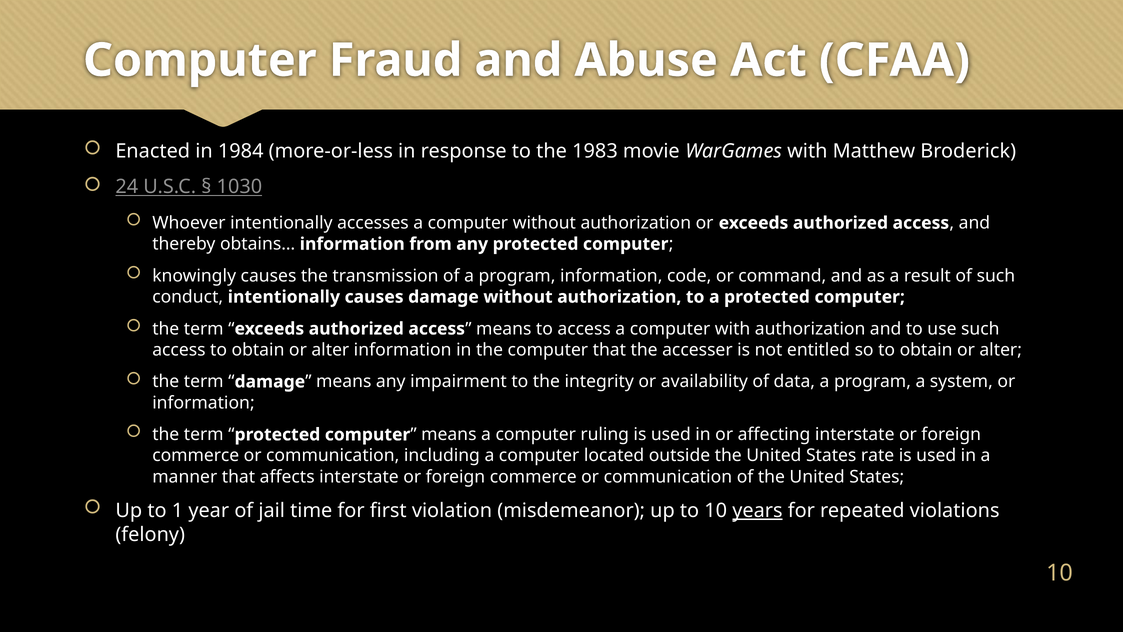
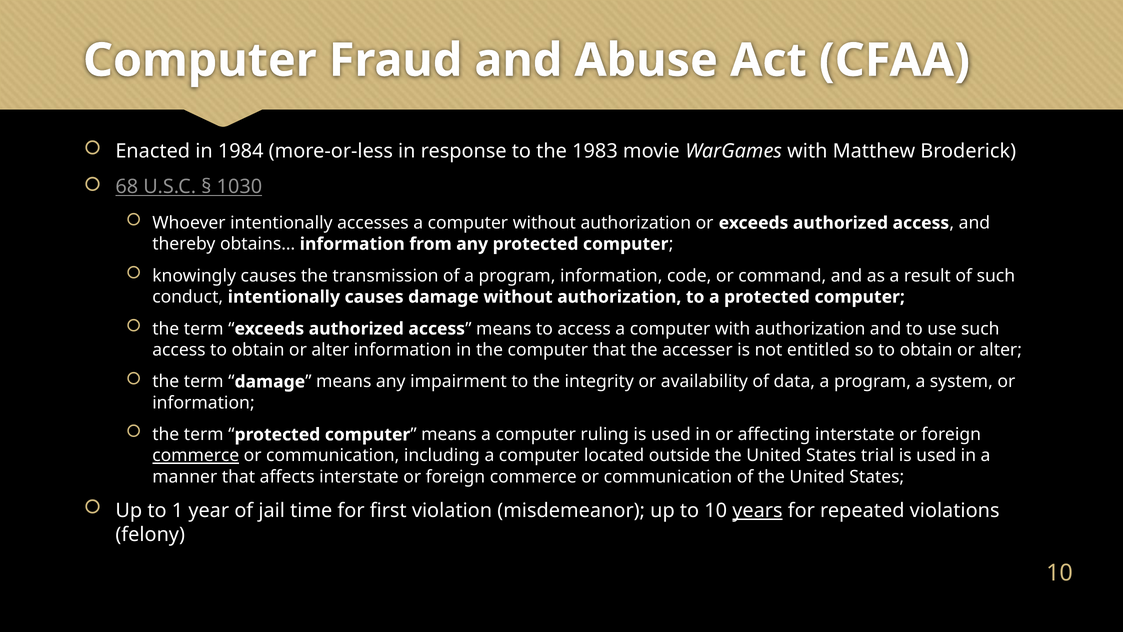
24: 24 -> 68 (127, 186)
commerce underline: none -> present (196, 455)
rate: rate -> trial (878, 455)
